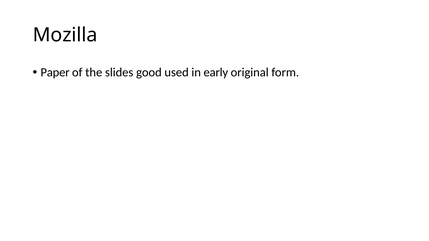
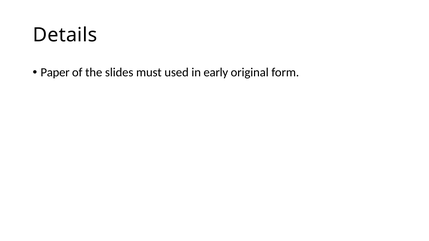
Mozilla: Mozilla -> Details (65, 35)
good: good -> must (149, 73)
